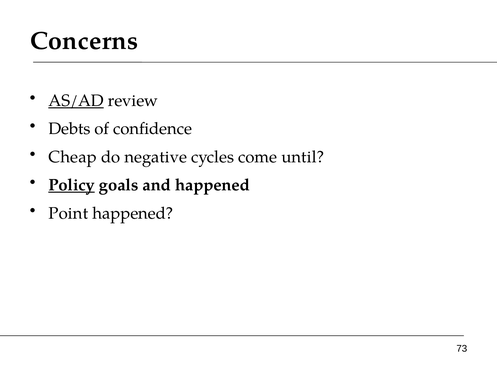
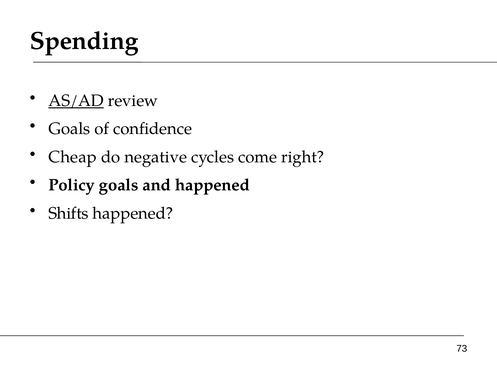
Concerns: Concerns -> Spending (84, 41)
Debts: Debts -> Goals (69, 129)
until: until -> right (303, 157)
Policy underline: present -> none (72, 185)
Point: Point -> Shifts (68, 213)
